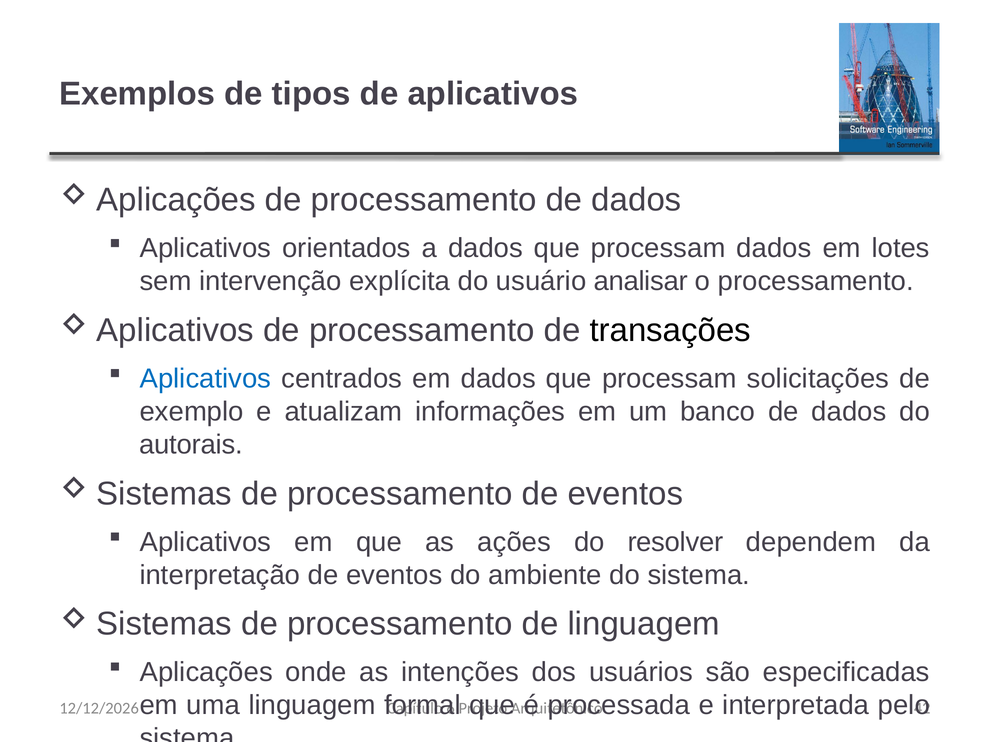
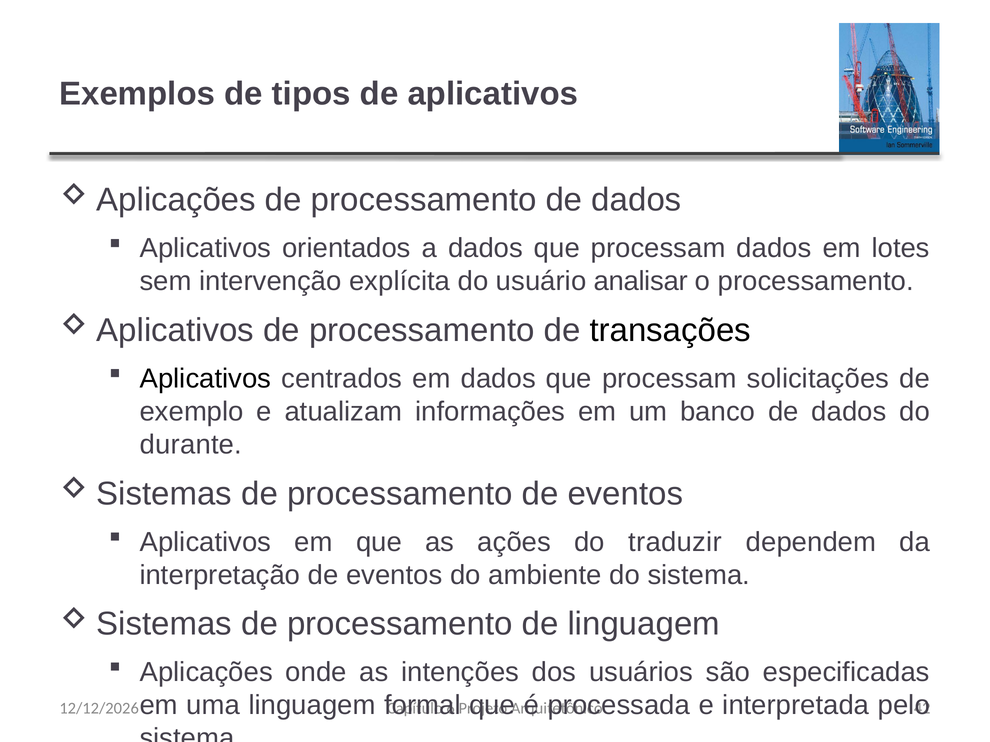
Aplicativos colour: blue -> black (205, 379)
autorais: autorais -> durante (191, 445)
resolver: resolver -> traduzir (675, 542)
